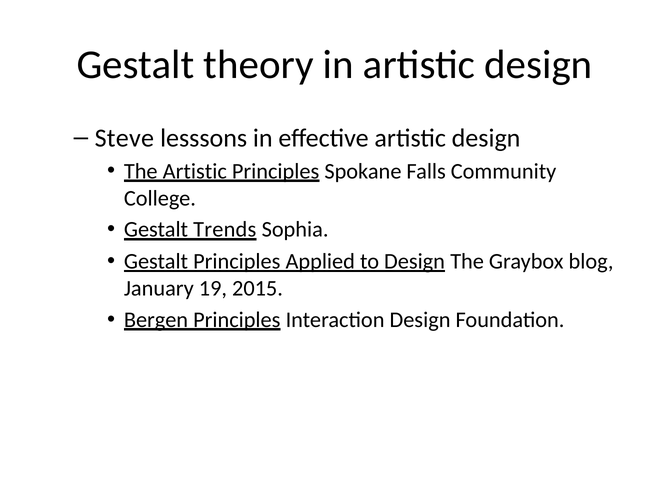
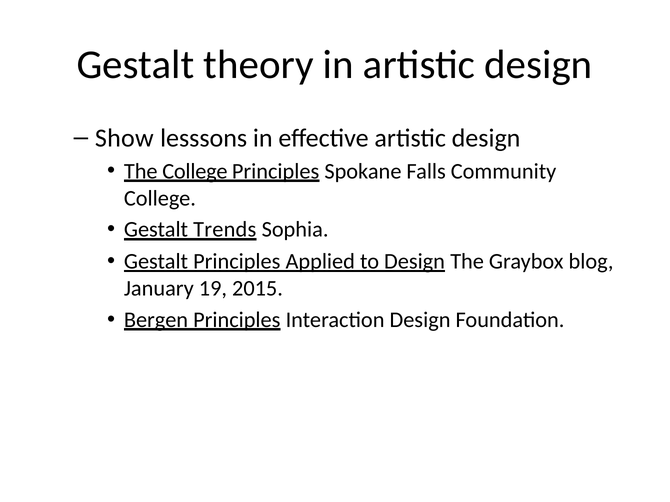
Steve: Steve -> Show (124, 138)
The Artistic: Artistic -> College (195, 171)
